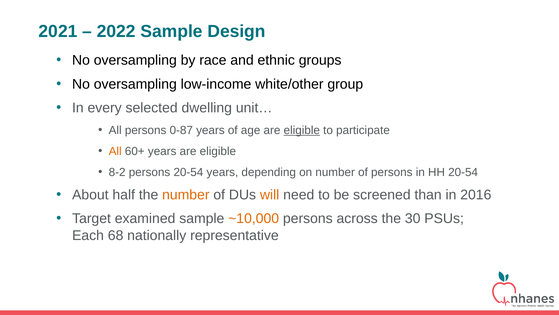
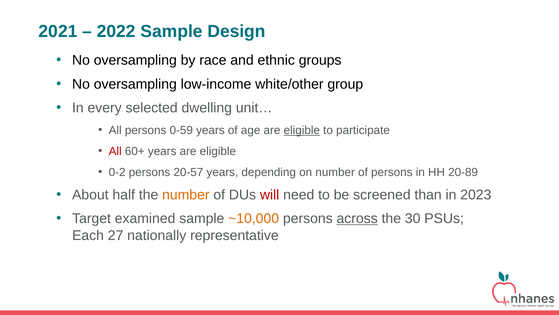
0-87: 0-87 -> 0-59 (181, 130)
All colour: orange -> red (115, 151)
8-2: 8-2 -> 0-2 (117, 172)
persons 20-54: 20-54 -> 20-57 (188, 172)
HH 20-54: 20-54 -> 20-89 (463, 172)
will colour: orange -> red (270, 195)
2016: 2016 -> 2023 (476, 195)
across underline: none -> present (357, 218)
68: 68 -> 27 (116, 235)
